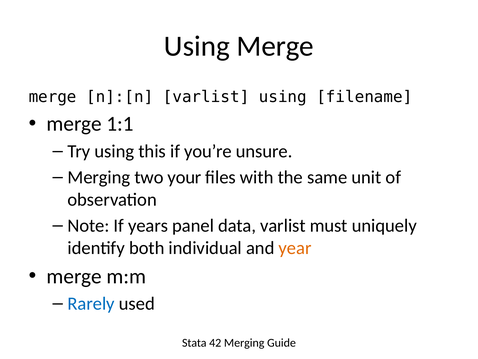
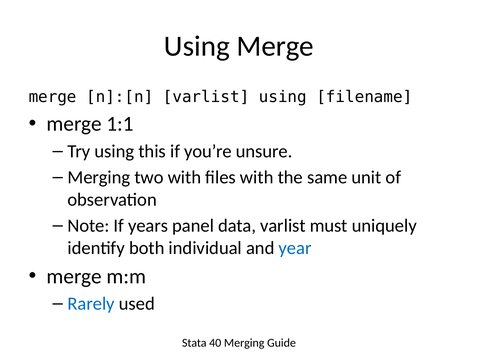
two your: your -> with (184, 177)
year colour: orange -> blue (295, 248)
42: 42 -> 40 (215, 343)
